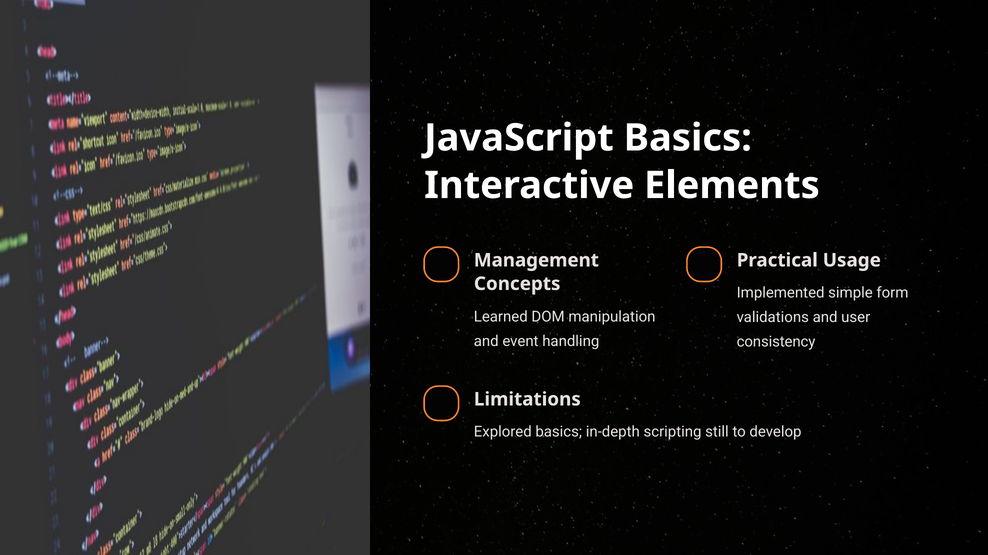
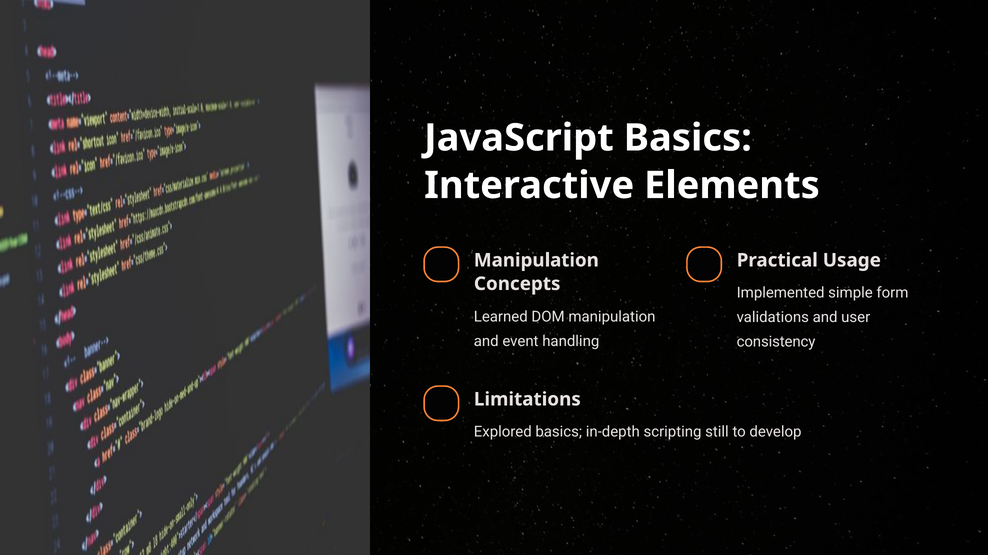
Management: Management -> Manipulation (536, 261)
